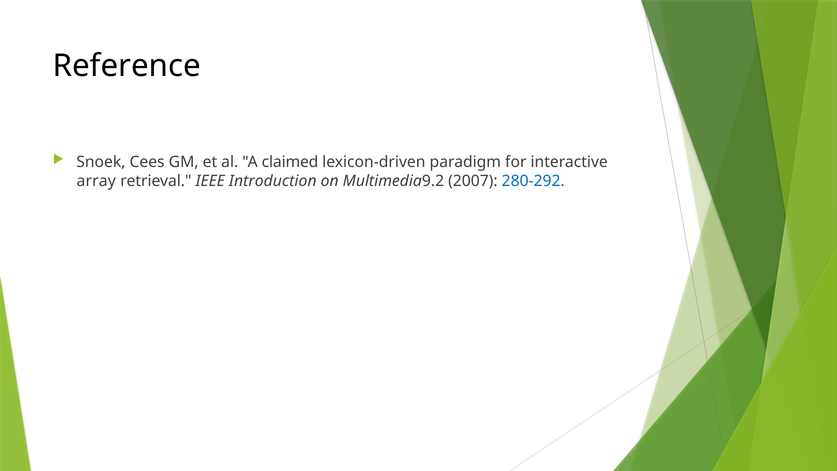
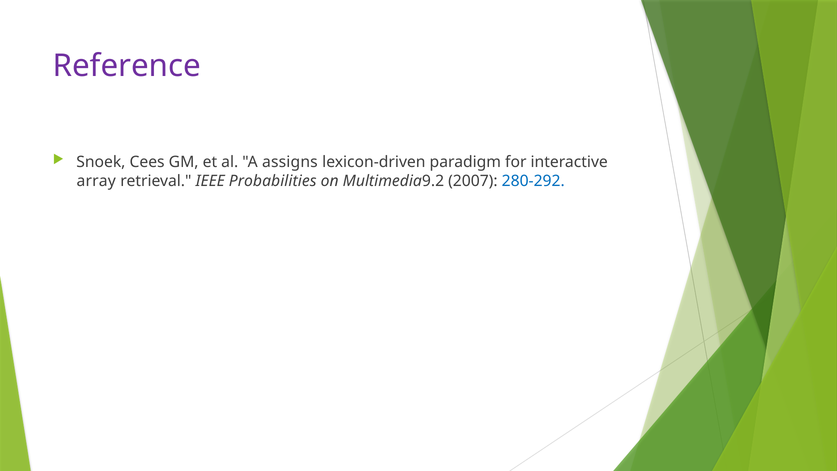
Reference colour: black -> purple (127, 66)
claimed: claimed -> assigns (290, 162)
Introduction: Introduction -> Probabilities (273, 181)
